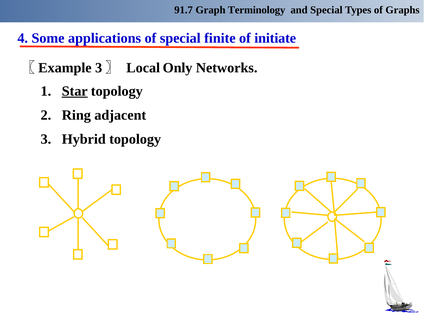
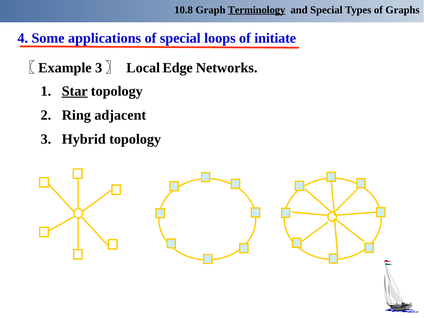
91.7: 91.7 -> 10.8 (184, 10)
Terminology underline: none -> present (257, 10)
finite: finite -> loops (220, 38)
Only: Only -> Edge (178, 68)
